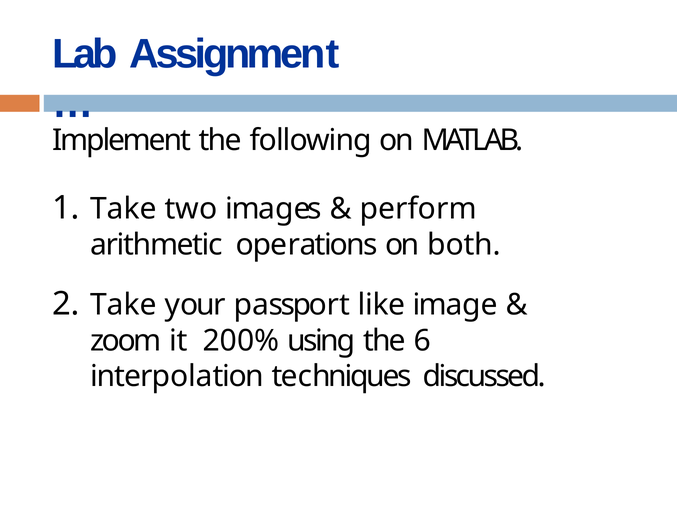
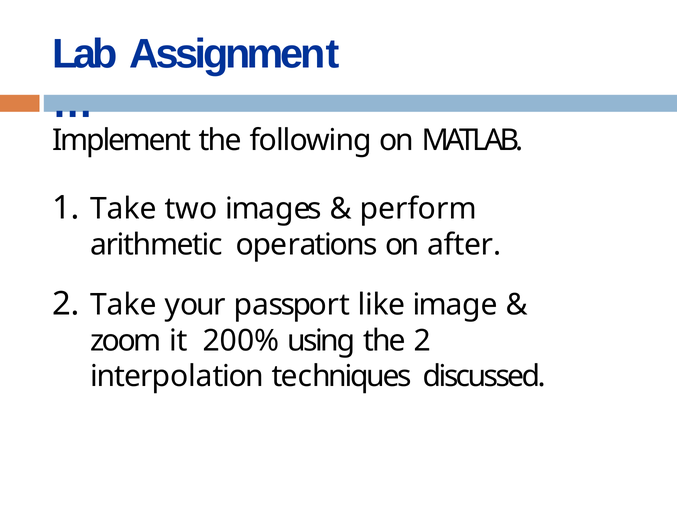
both: both -> after (464, 245)
the 6: 6 -> 2 (422, 340)
